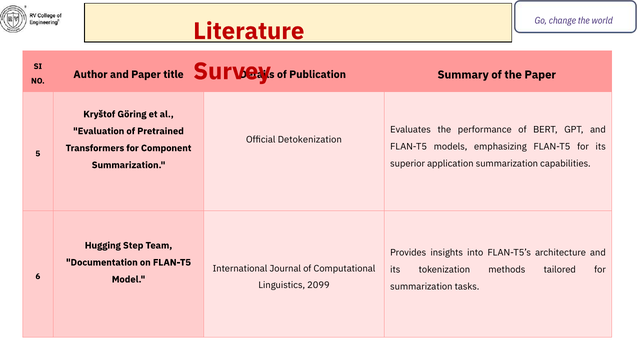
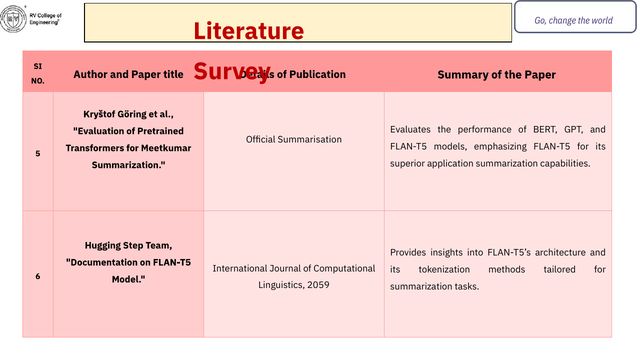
Detokenization: Detokenization -> Summarisation (310, 140)
Component: Component -> Meetkumar (166, 148)
2099: 2099 -> 2059 (318, 285)
